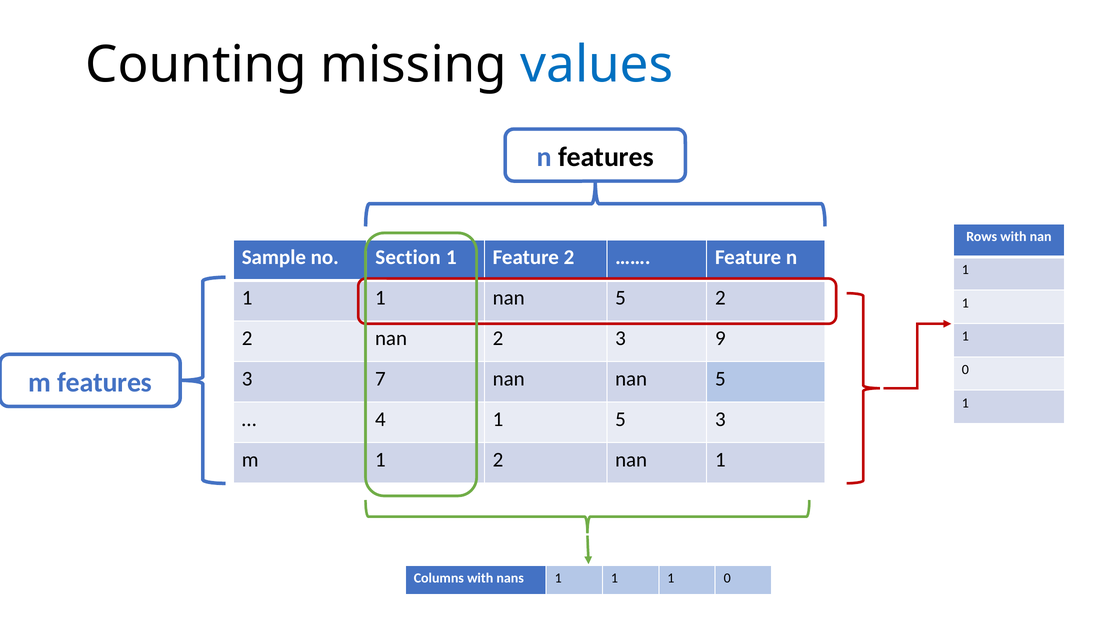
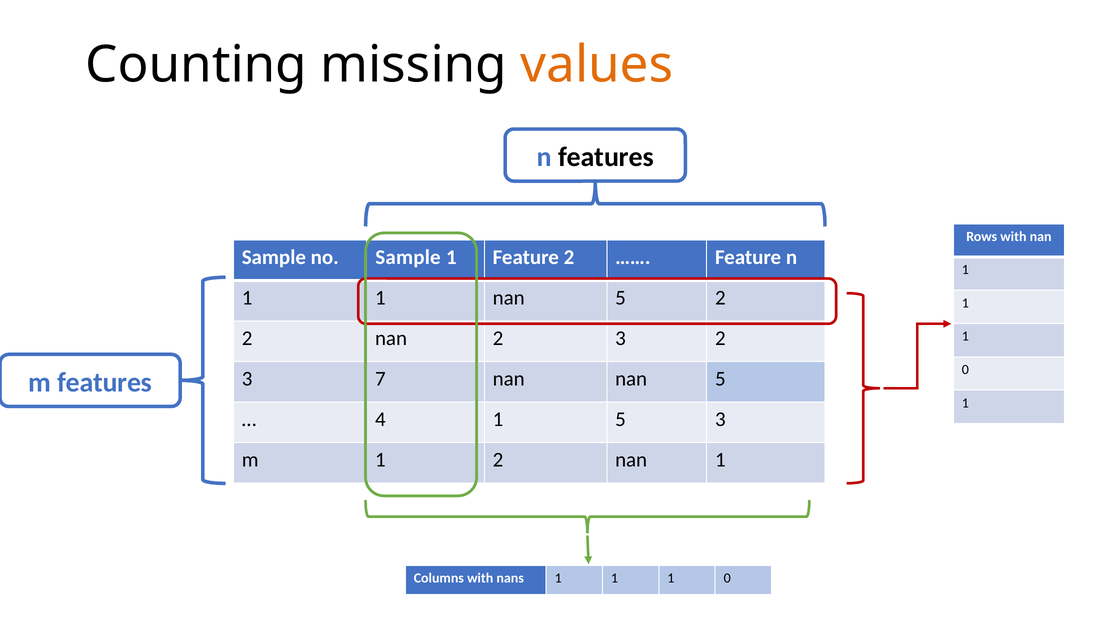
values colour: blue -> orange (597, 65)
no Section: Section -> Sample (408, 257)
3 9: 9 -> 2 (720, 339)
